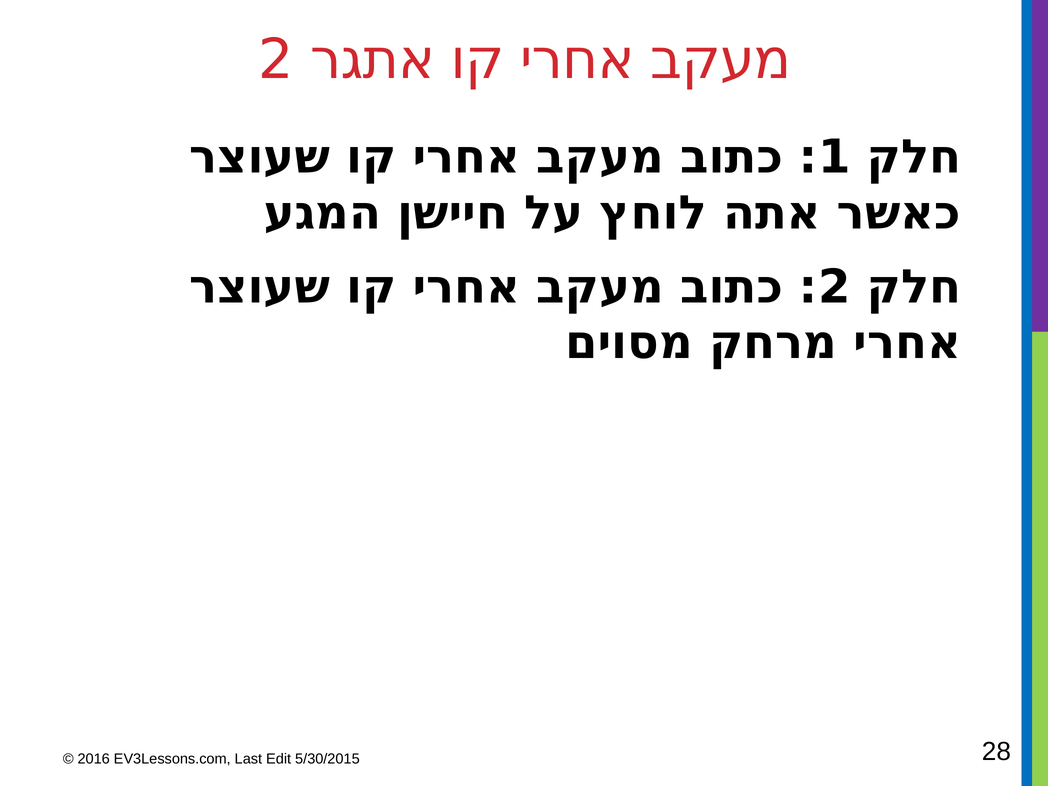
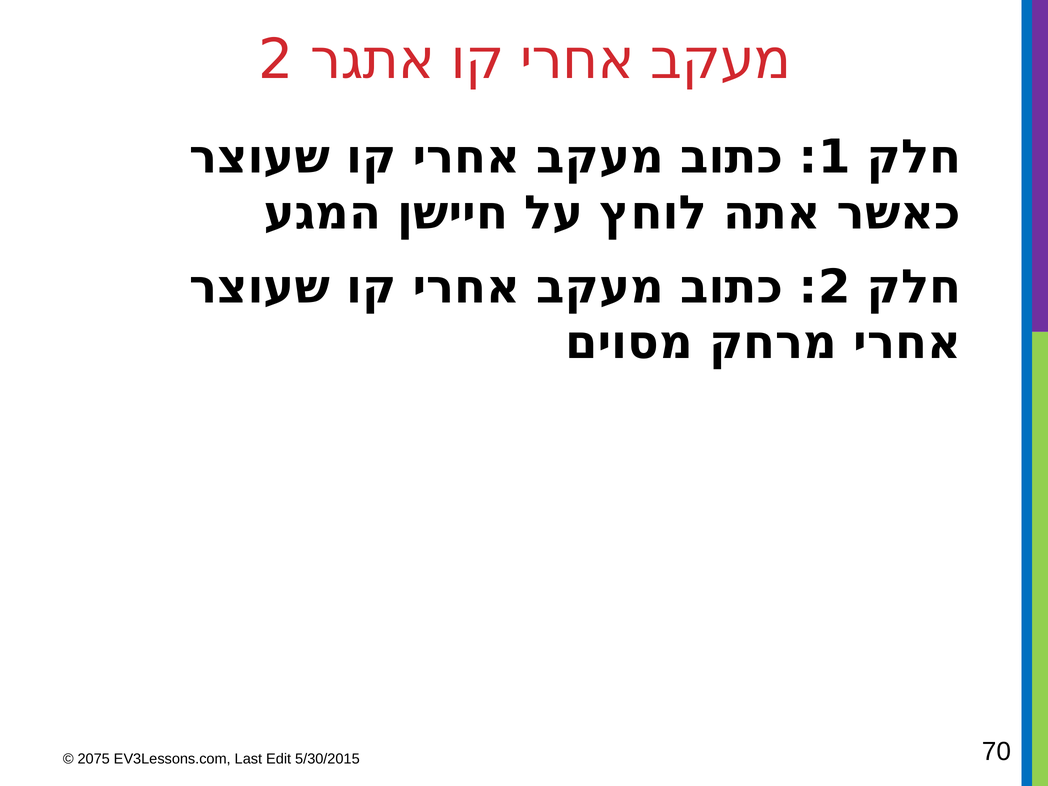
2016: 2016 -> 2075 (94, 759)
28: 28 -> 70 (996, 751)
